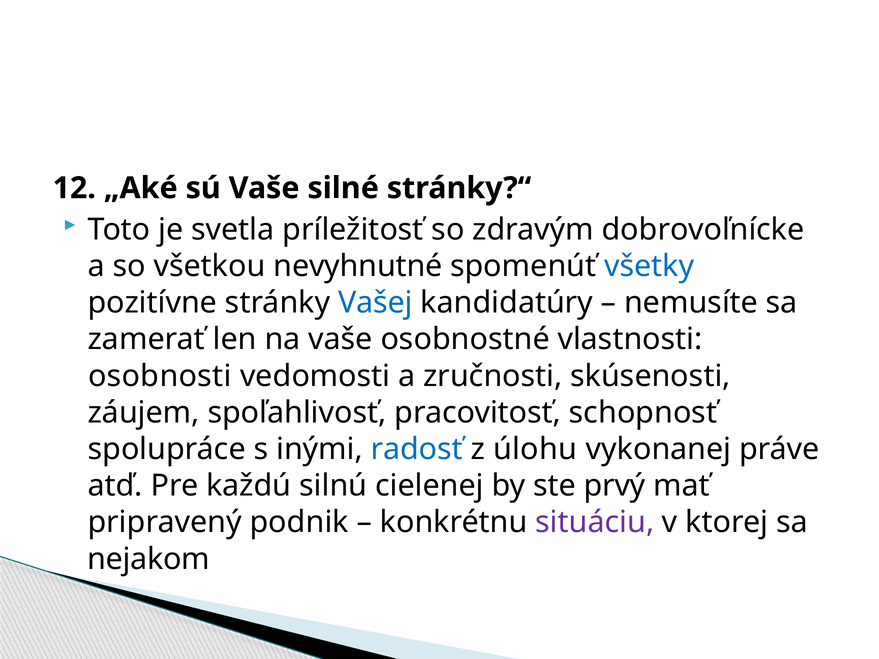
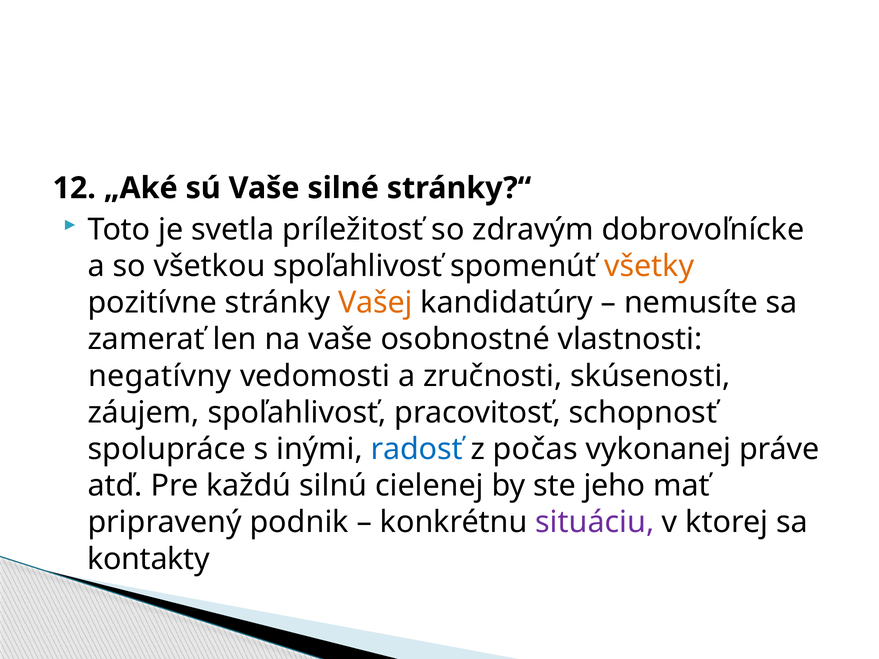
všetkou nevyhnutné: nevyhnutné -> spoľahlivosť (358, 266)
všetky colour: blue -> orange (649, 266)
Vašej colour: blue -> orange (375, 303)
osobnosti: osobnosti -> negatívny (160, 376)
úlohu: úlohu -> počas (535, 449)
prvý: prvý -> jeho (615, 486)
nejakom: nejakom -> kontakty (148, 559)
